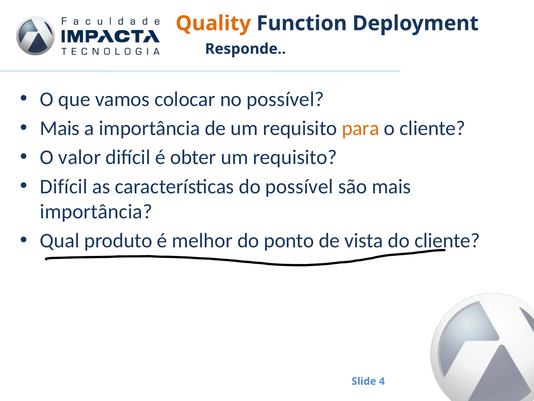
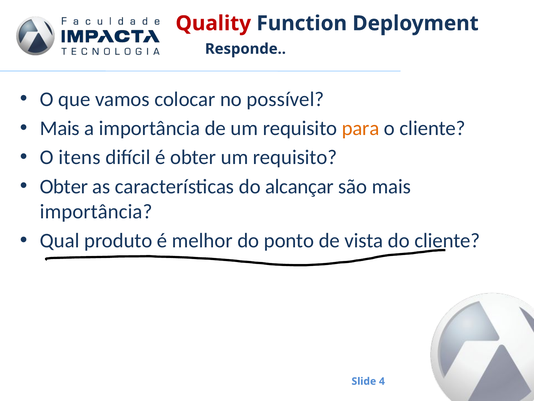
Quality colour: orange -> red (213, 23)
valor: valor -> itens (80, 157)
Difícil: Difícil -> Obter (64, 186)
do possível: possível -> alcançar (299, 186)
